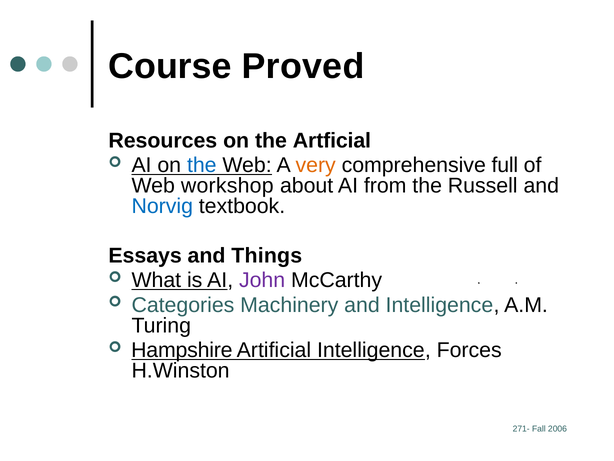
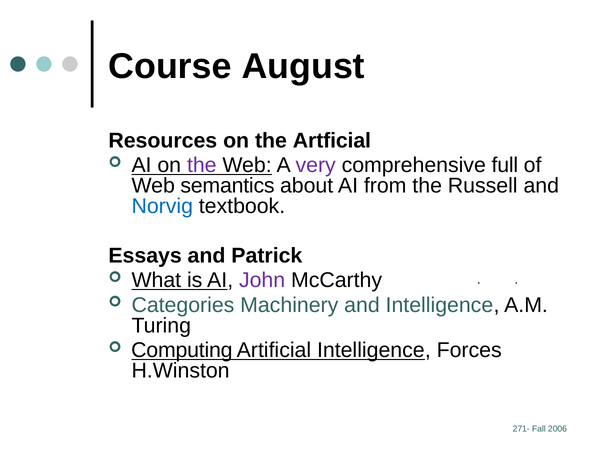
Proved: Proved -> August (303, 67)
the colour: blue -> purple (202, 165)
very colour: orange -> purple (316, 165)
workshop: workshop -> semantics (228, 185)
Things: Things -> Patrick (267, 255)
Hampshire: Hampshire -> Computing (182, 350)
